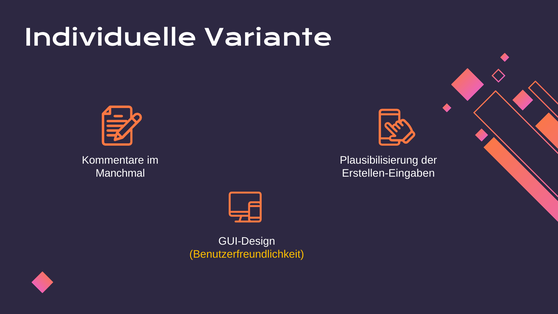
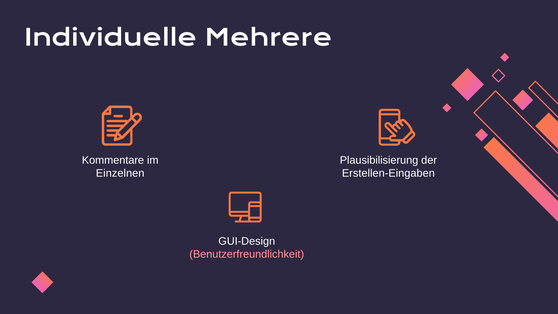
Variante: Variante -> Mehrere (269, 38)
Manchmal: Manchmal -> Einzelnen (120, 173)
Benutzerfreundlichkeit colour: yellow -> pink (247, 254)
